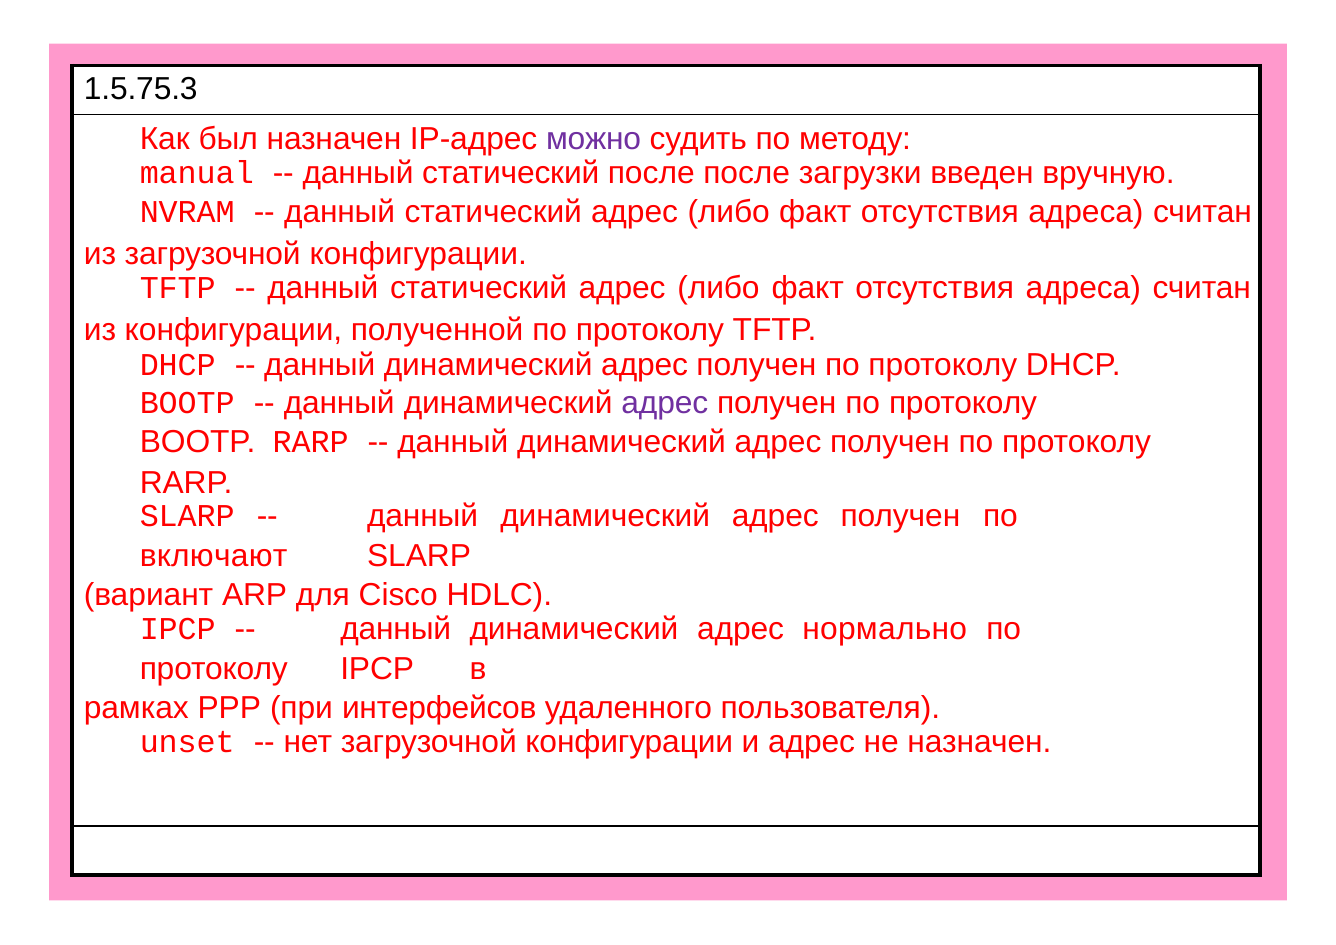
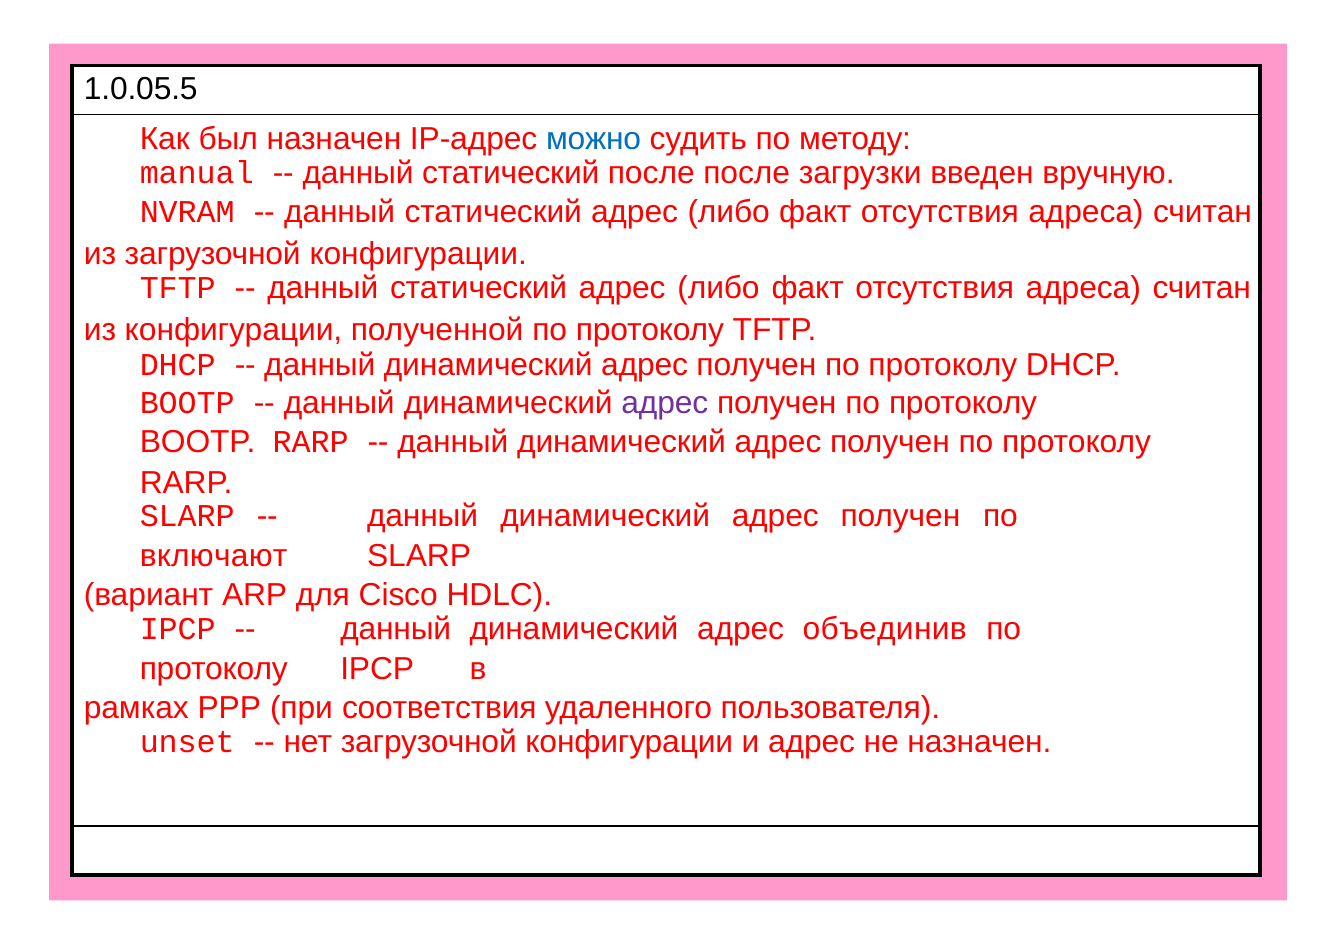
1.5.75.3: 1.5.75.3 -> 1.0.05.5 (141, 89)
можно colour: purple -> blue (594, 139)
нормально: нормально -> объединив (885, 629)
интерфейсов: интерфейсов -> соответствия (439, 708)
